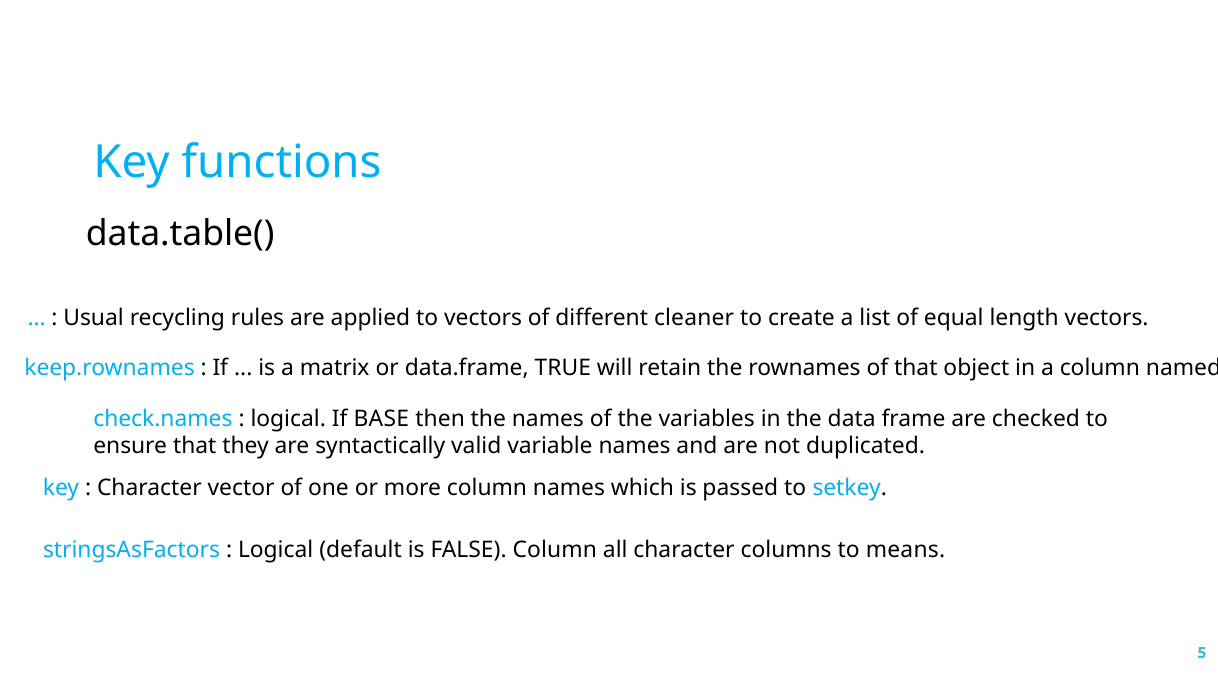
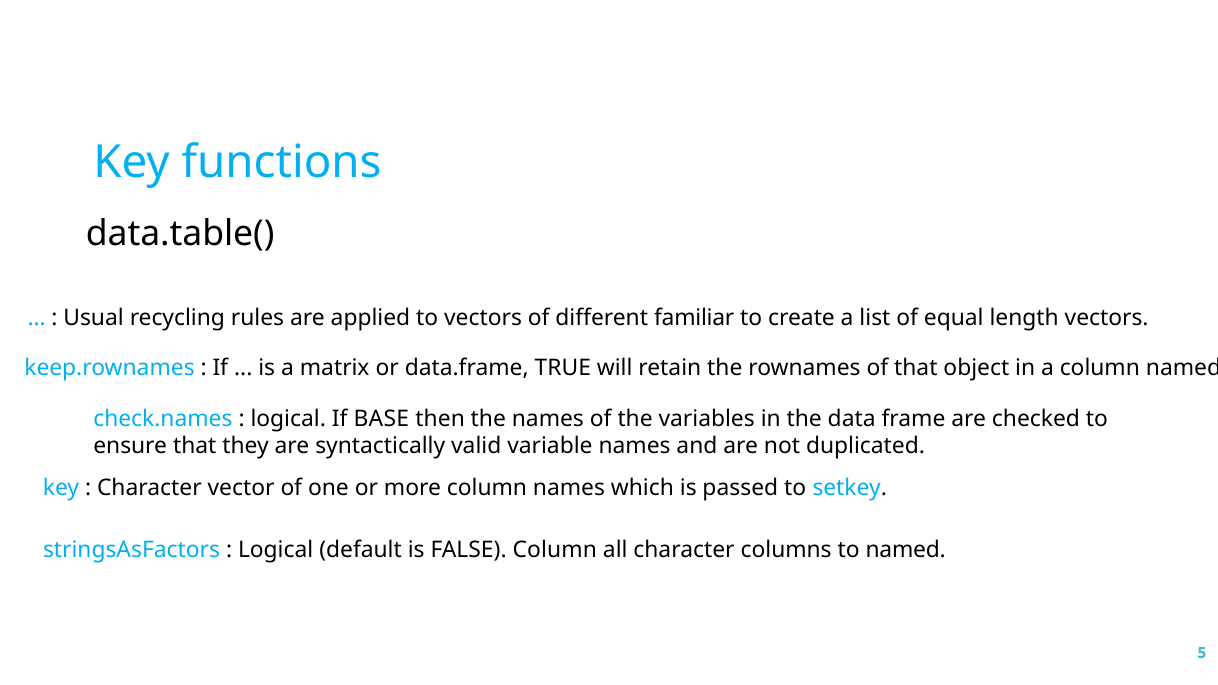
cleaner: cleaner -> familiar (694, 318)
to means: means -> named (906, 551)
